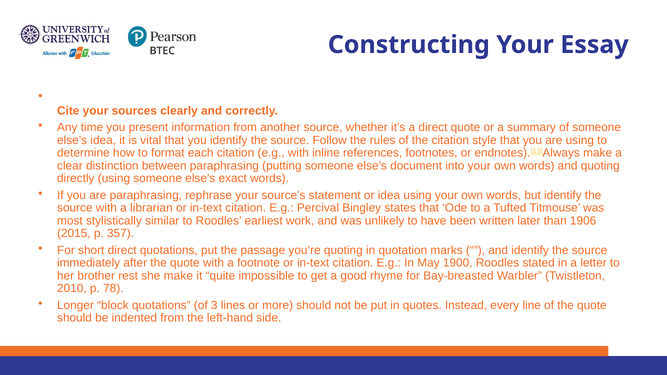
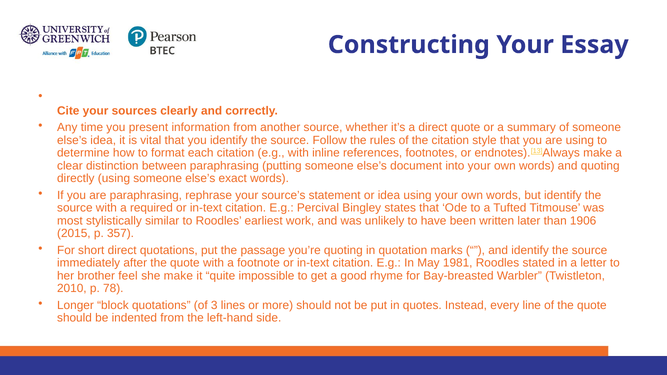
librarian: librarian -> required (151, 208)
1900: 1900 -> 1981 (458, 263)
rest: rest -> feel (128, 276)
